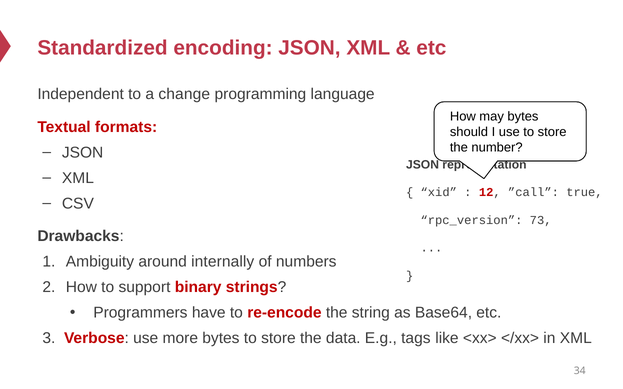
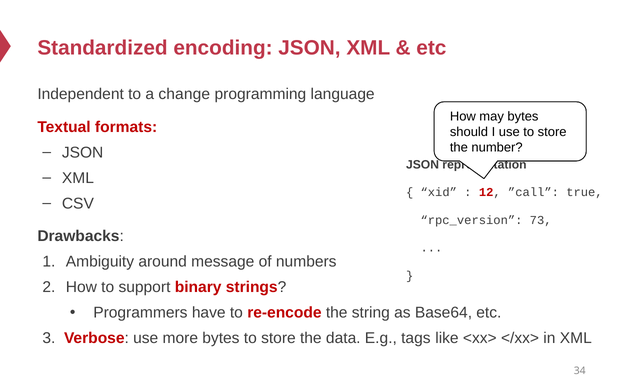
internally: internally -> message (223, 262)
